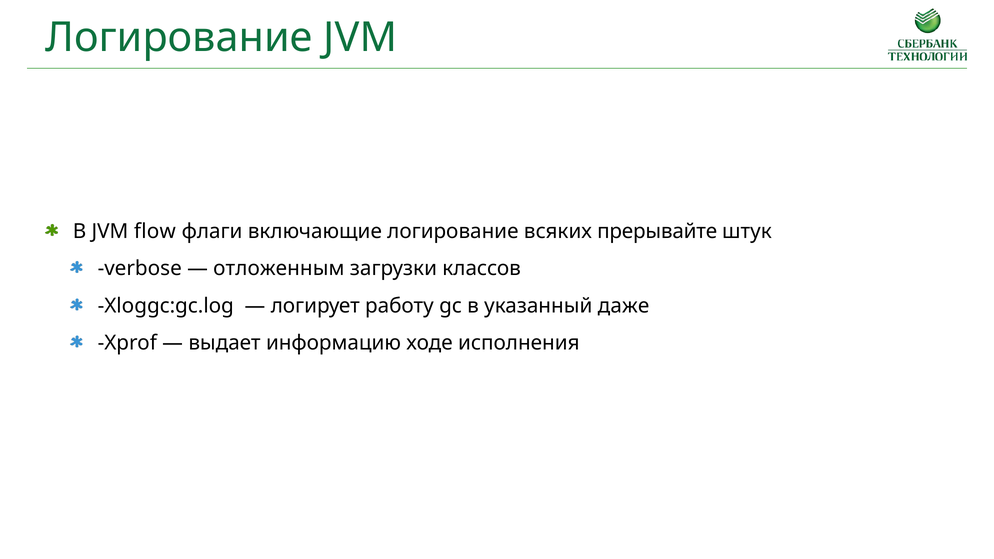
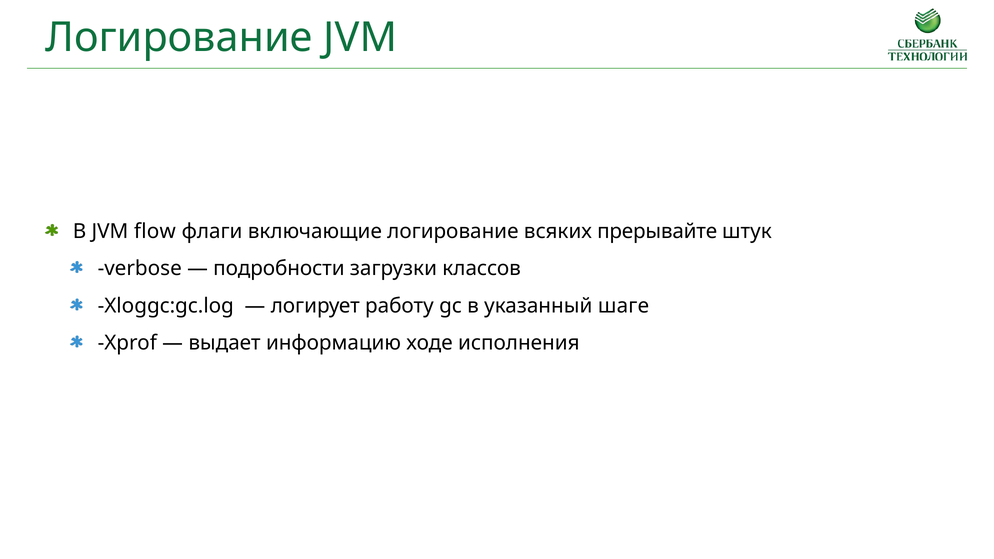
отложенным: отложенным -> подробности (279, 269)
даже: даже -> шаге (623, 306)
